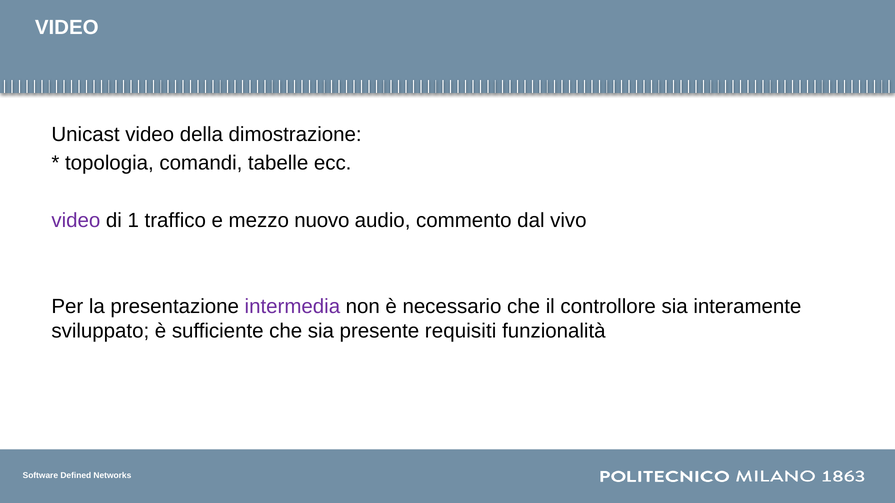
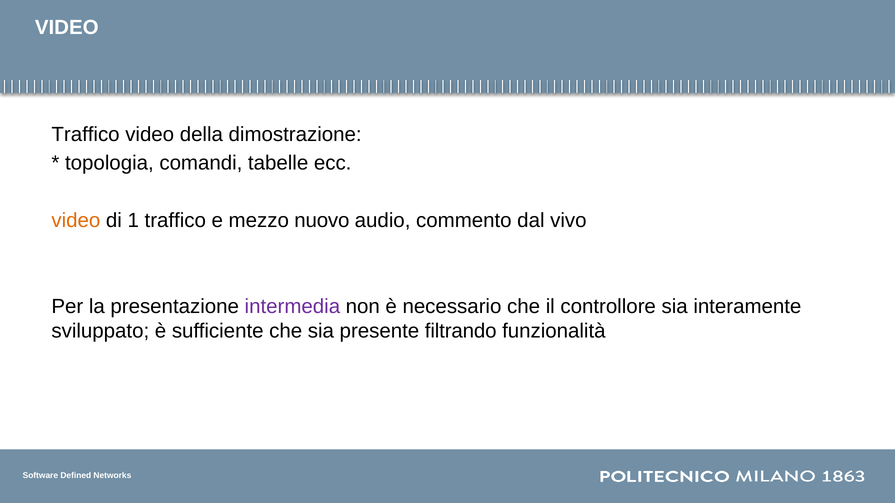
Unicast: Unicast -> Traffico (86, 135)
video colour: purple -> orange (76, 221)
requisiti: requisiti -> filtrando (461, 331)
